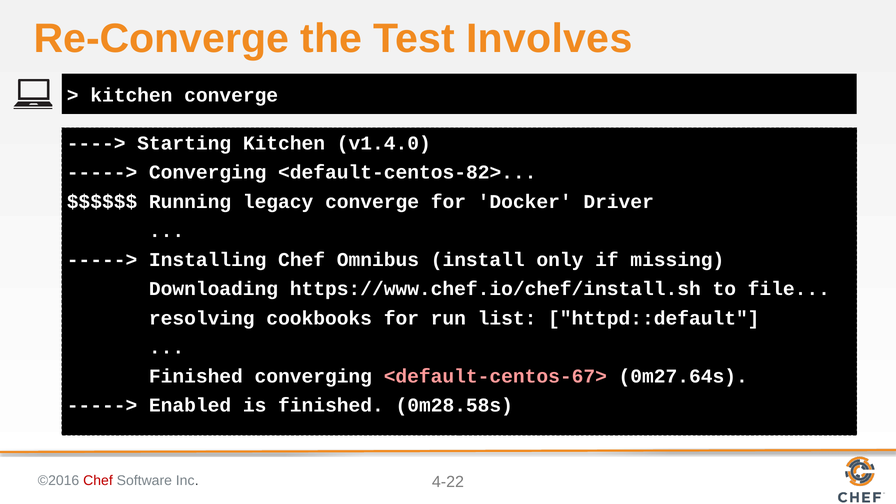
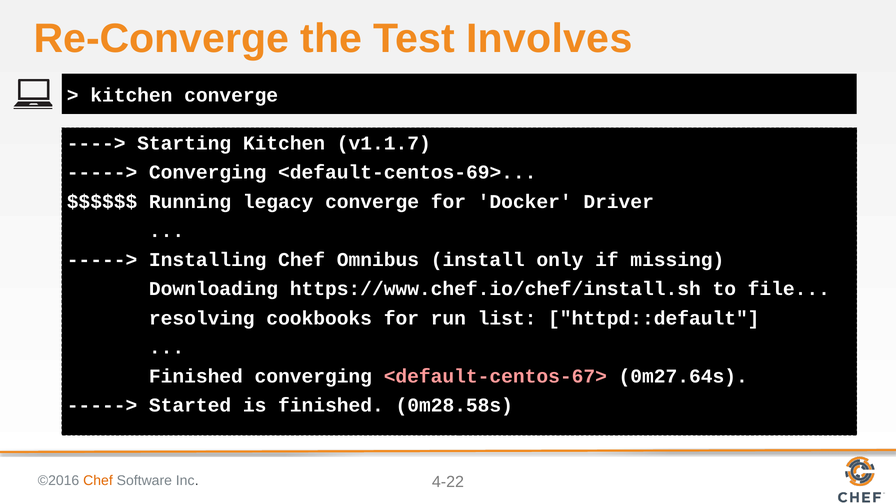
v1.4.0: v1.4.0 -> v1.1.7 (384, 143)
<default-centos-82>: <default-centos-82> -> <default-centos-69> (407, 172)
Enabled: Enabled -> Started (190, 405)
Chef colour: red -> orange (98, 481)
